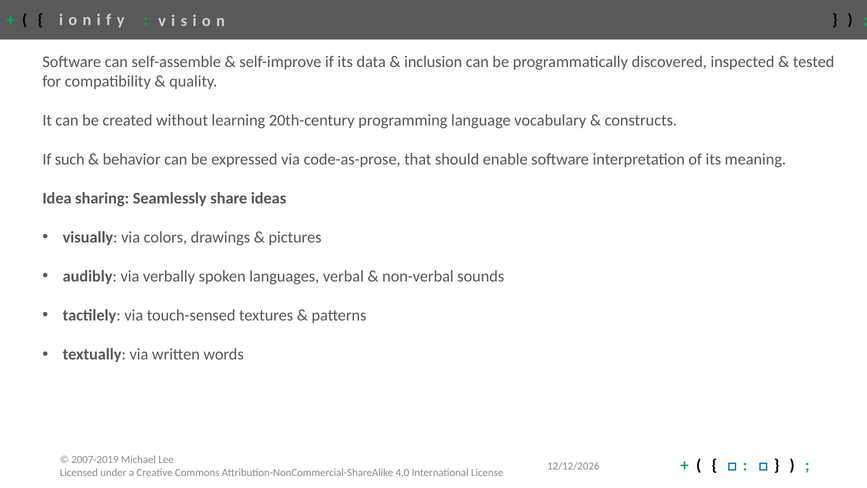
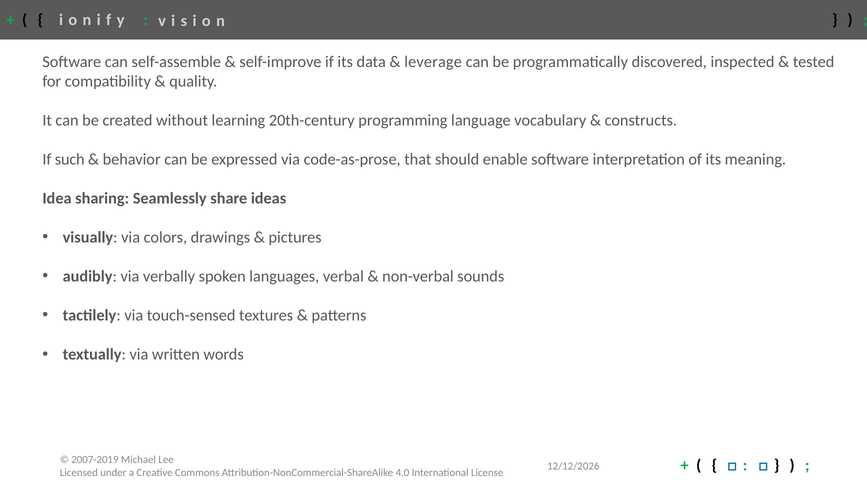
inclusion: inclusion -> leverage (433, 62)
